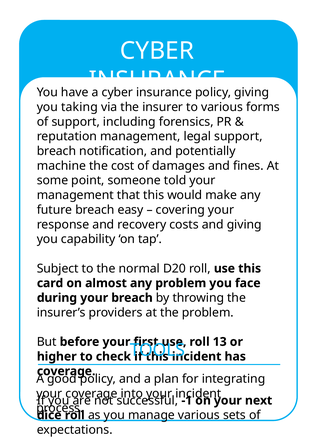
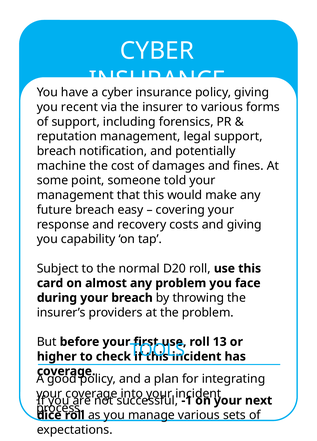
taking: taking -> recent (80, 107)
